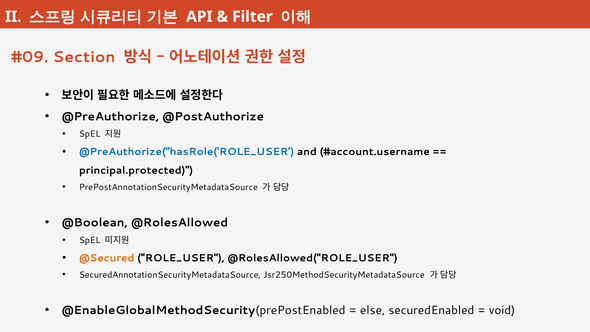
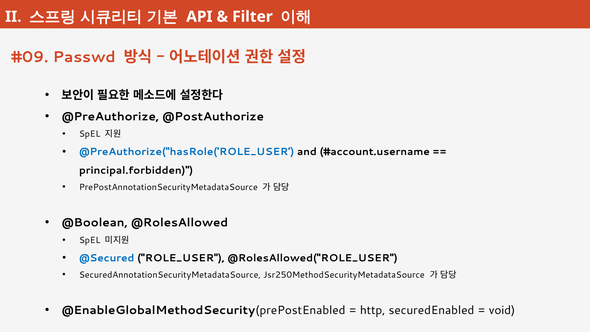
Section: Section -> Passwd (84, 57)
principal.protected: principal.protected -> principal.forbidden (136, 170)
@Secured colour: orange -> blue (107, 258)
else: else -> http (373, 310)
